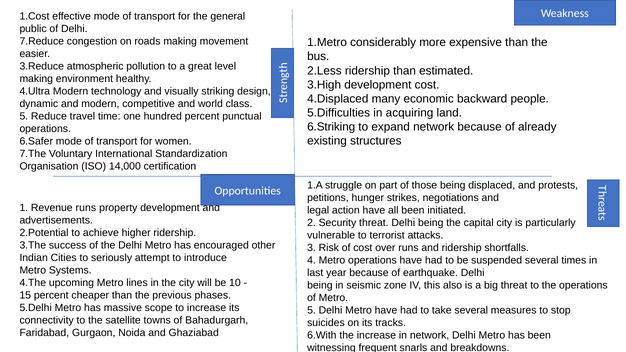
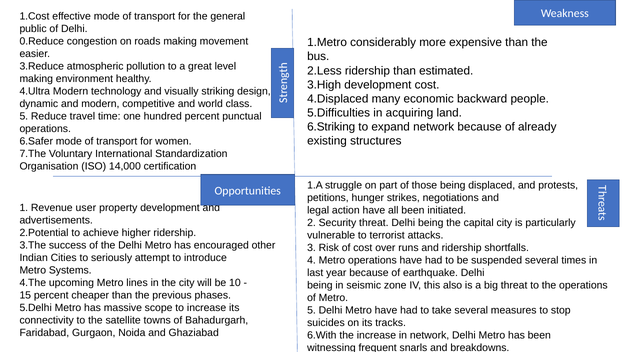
7.Reduce: 7.Reduce -> 0.Reduce (42, 41)
Revenue runs: runs -> user (86, 208)
